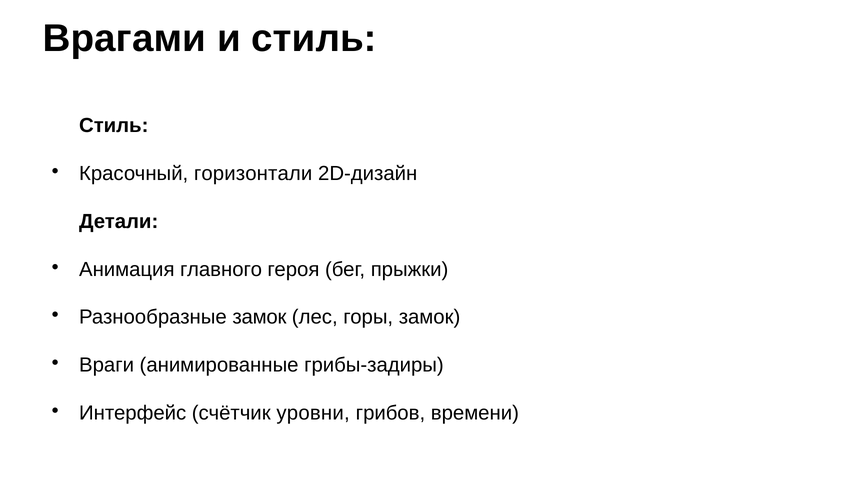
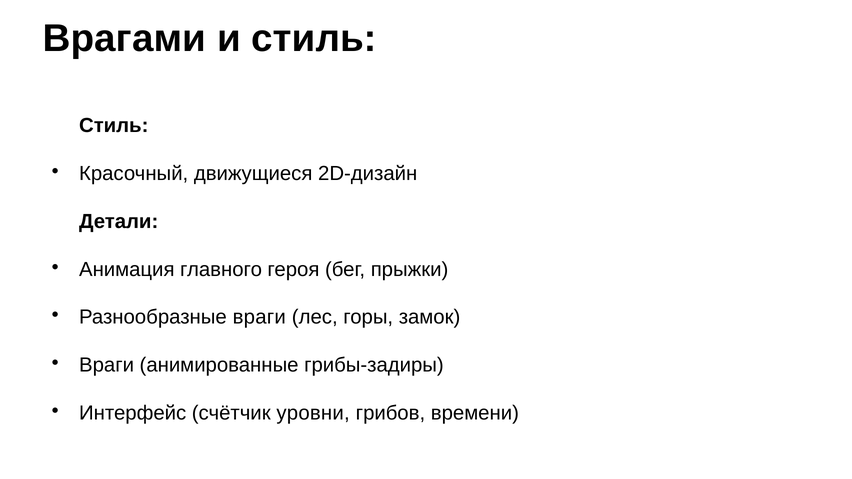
горизонтали: горизонтали -> движущиеся (253, 174)
Разнообразные замок: замок -> враги (259, 317)
